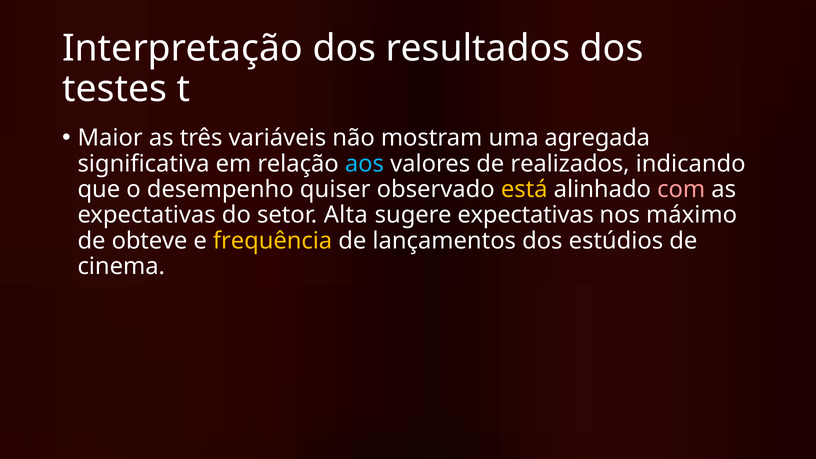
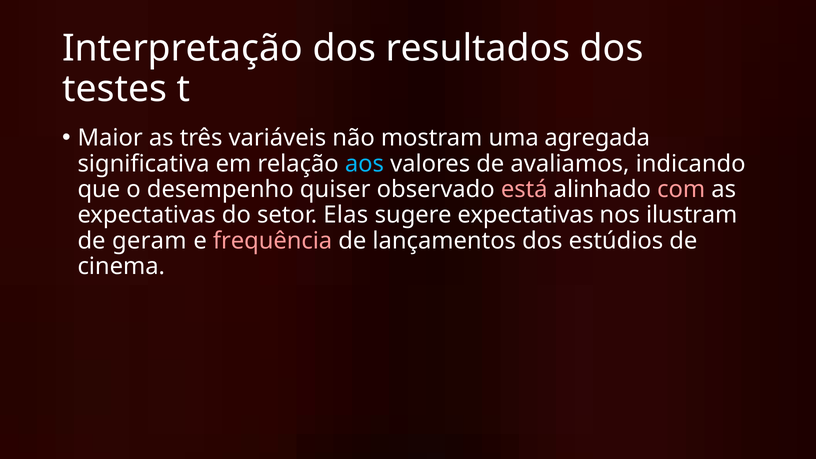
realizados: realizados -> avaliamos (570, 164)
está colour: yellow -> pink (524, 189)
Alta: Alta -> Elas (346, 215)
máximo: máximo -> ilustram (692, 215)
obteve: obteve -> geram (149, 241)
frequência colour: yellow -> pink (273, 241)
